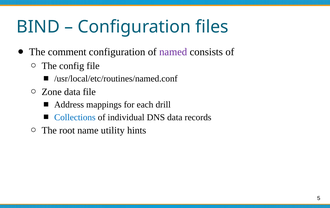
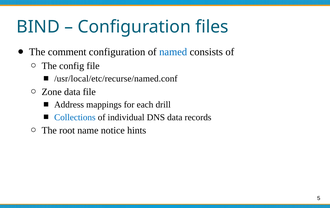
named colour: purple -> blue (173, 52)
/usr/local/etc/routines/named.conf: /usr/local/etc/routines/named.conf -> /usr/local/etc/recurse/named.conf (116, 79)
utility: utility -> notice (113, 130)
